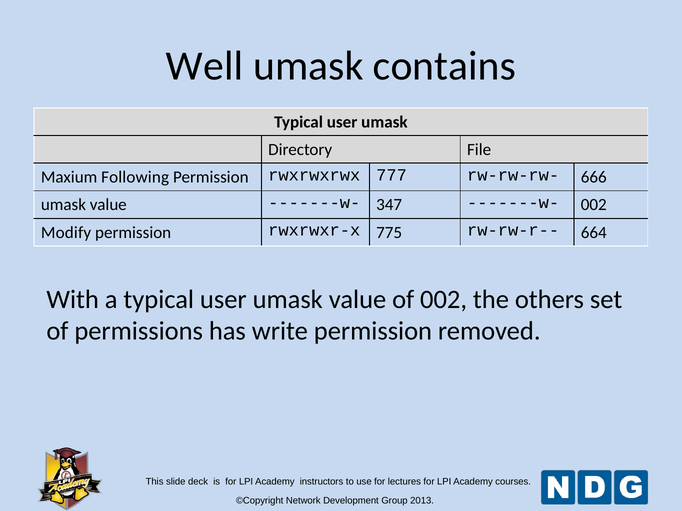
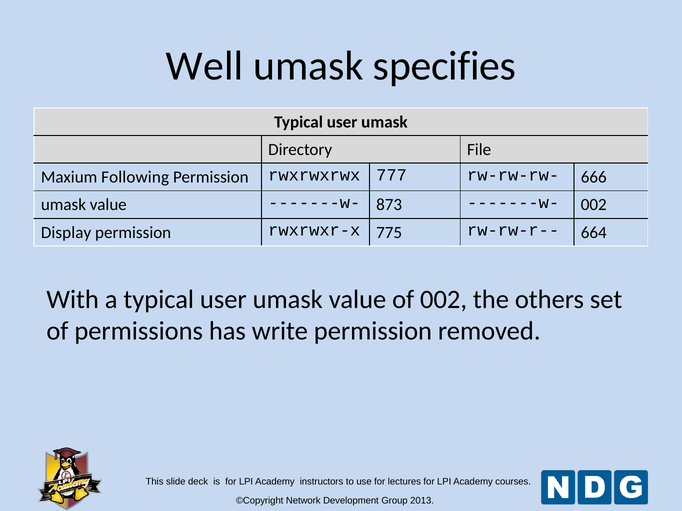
contains: contains -> specifies (445, 66)
347: 347 -> 873 (389, 205)
Modify: Modify -> Display (66, 233)
